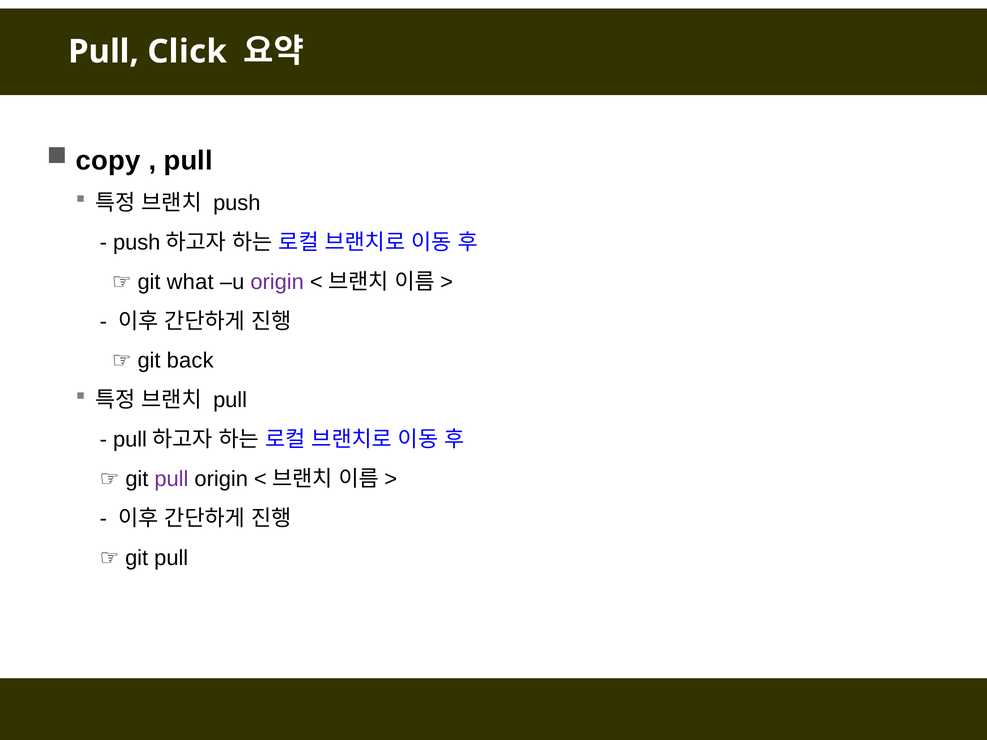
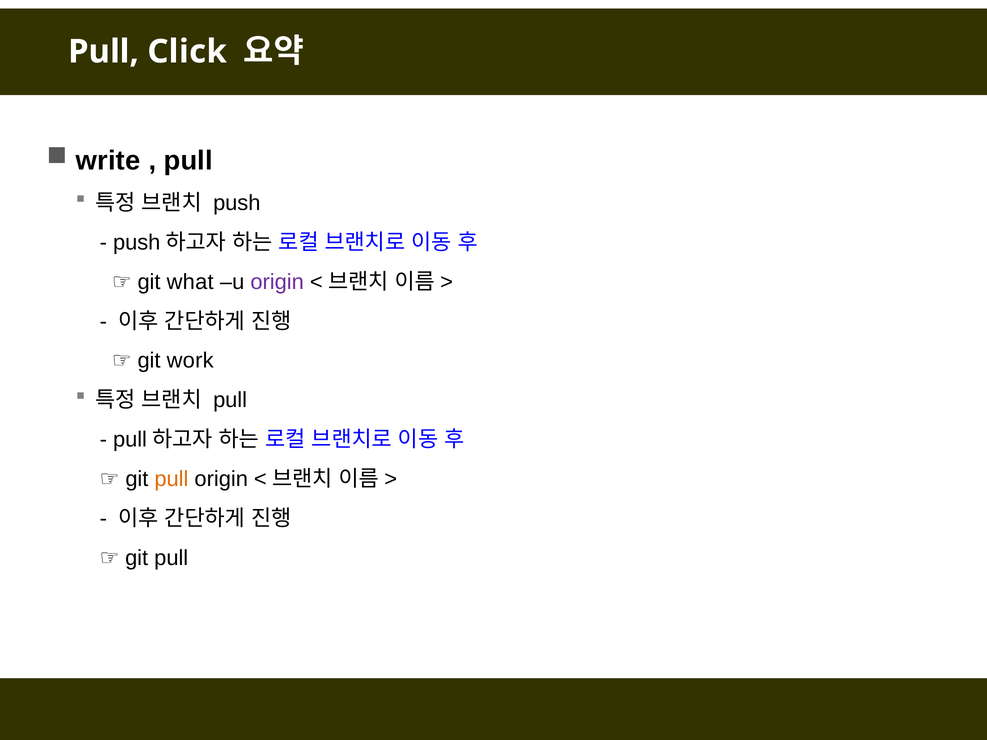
copy: copy -> write (108, 161)
back: back -> work (190, 361)
pull colour: purple -> orange (171, 479)
